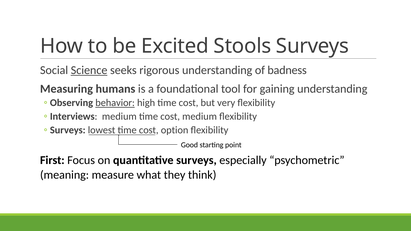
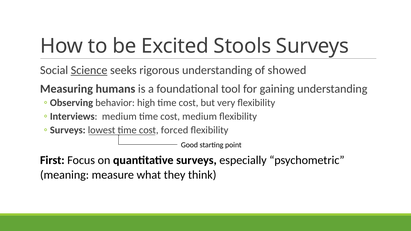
badness: badness -> showed (287, 70)
behavior underline: present -> none (115, 103)
option: option -> forced (175, 130)
